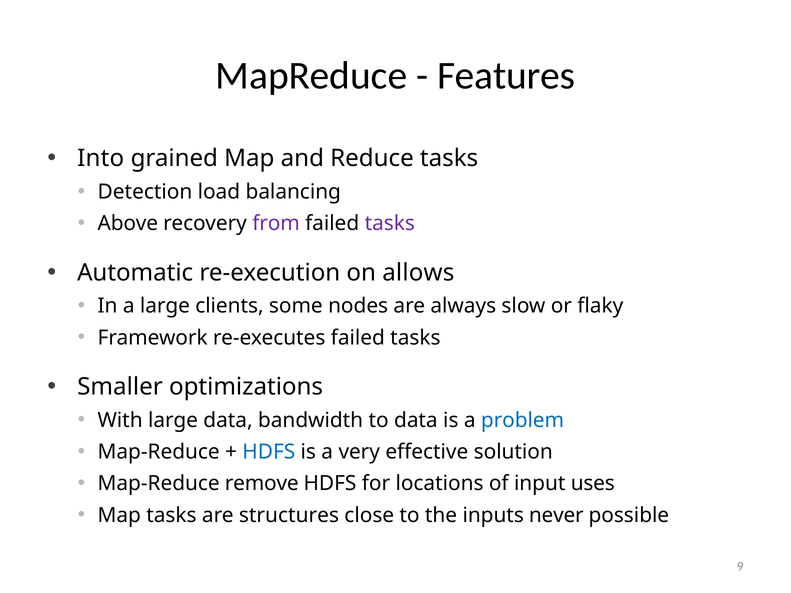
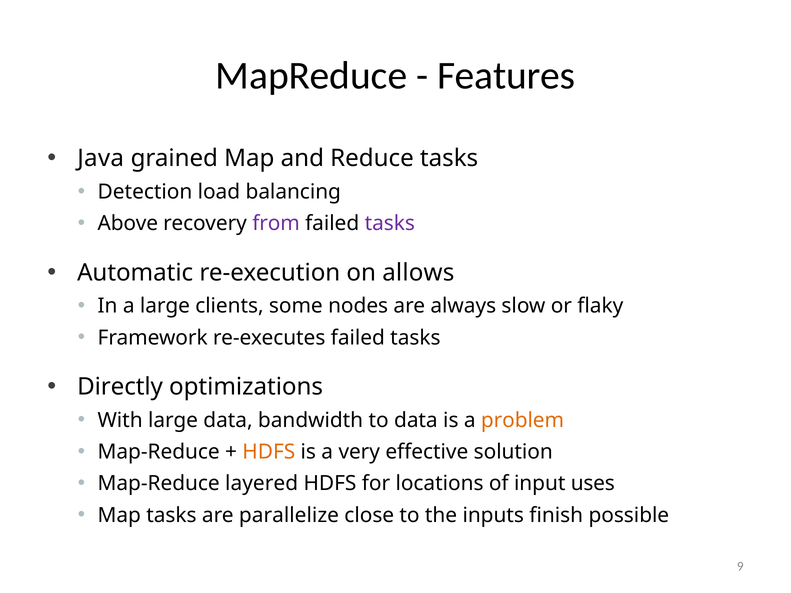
Into: Into -> Java (101, 159)
Smaller: Smaller -> Directly (120, 387)
problem colour: blue -> orange (522, 420)
HDFS colour: blue -> orange (269, 452)
remove: remove -> layered (262, 484)
structures: structures -> parallelize (289, 515)
never: never -> finish (556, 515)
